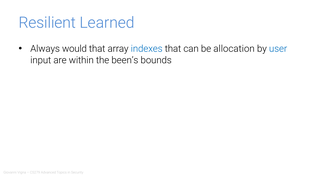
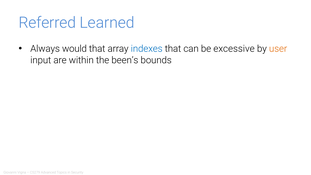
Resilient: Resilient -> Referred (47, 23)
allocation: allocation -> excessive (234, 49)
user colour: blue -> orange (278, 49)
